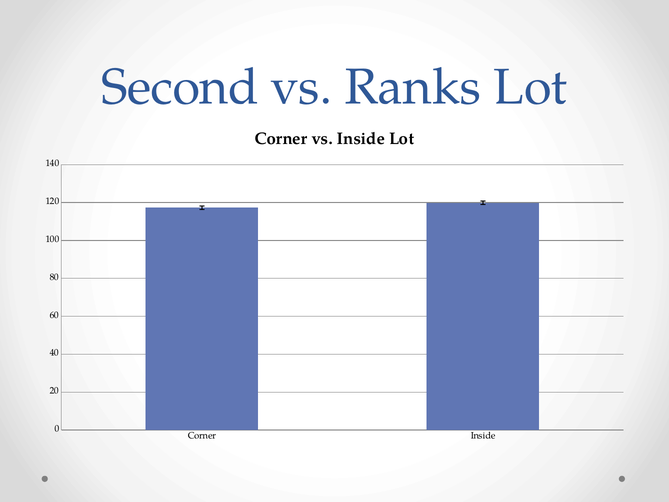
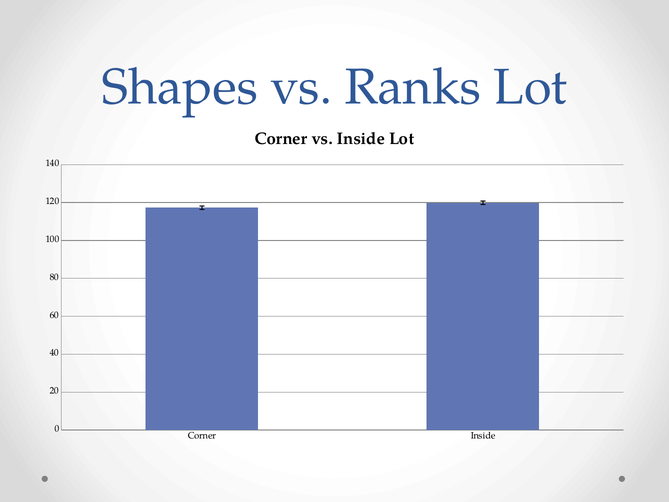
Second: Second -> Shapes (180, 87)
